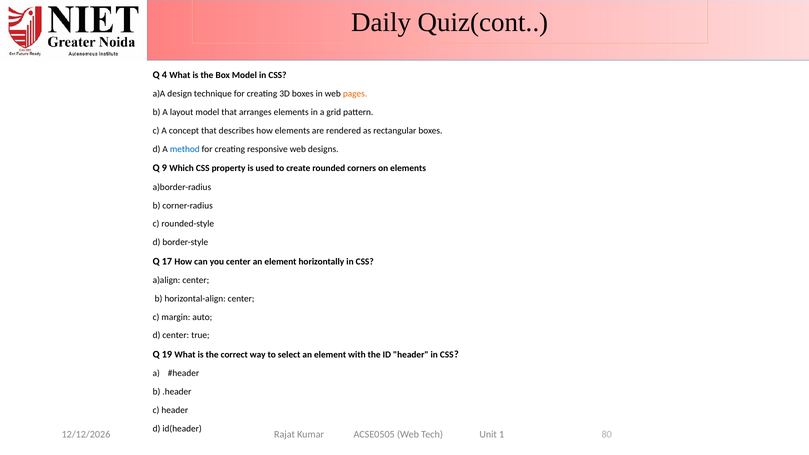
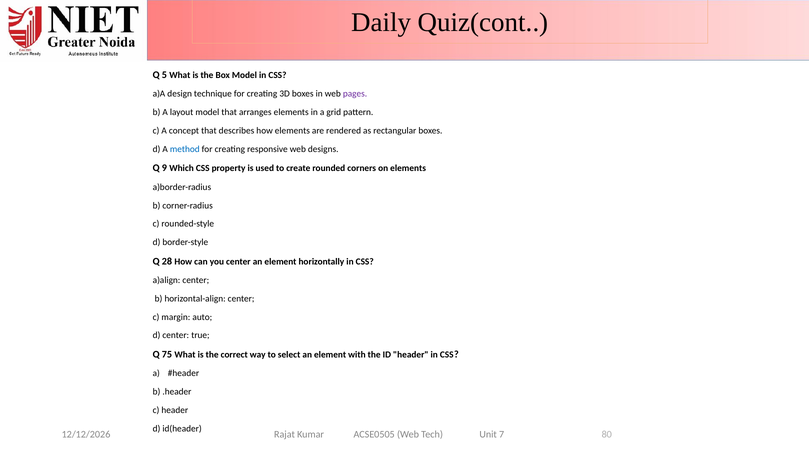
4: 4 -> 5 (164, 75)
pages colour: orange -> purple (355, 94)
17: 17 -> 28 (167, 261)
19: 19 -> 75 (167, 354)
1: 1 -> 7 (502, 435)
